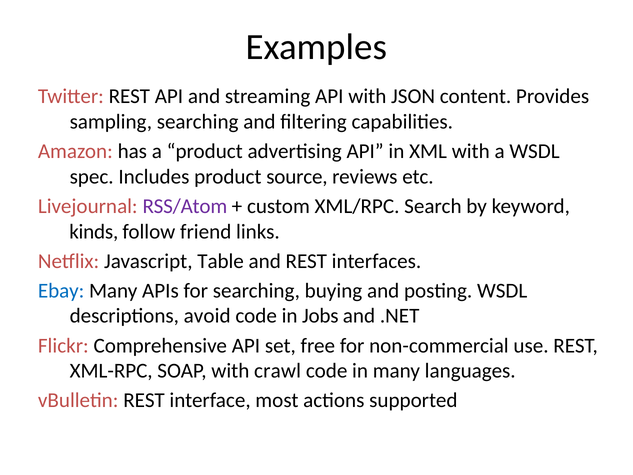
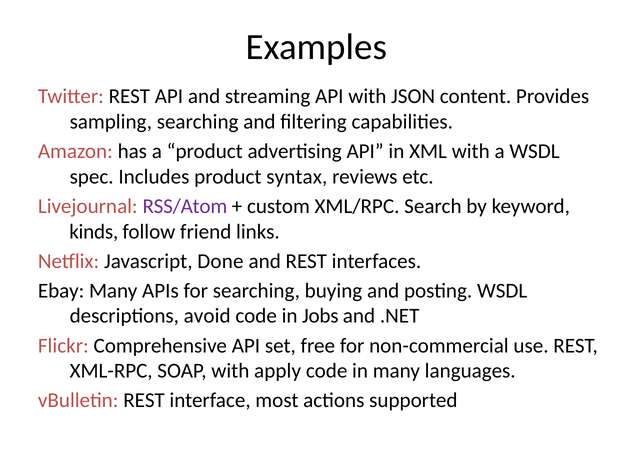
source: source -> syntax (297, 177)
Table: Table -> Done (220, 261)
Ebay colour: blue -> black (61, 291)
crawl: crawl -> apply (278, 371)
